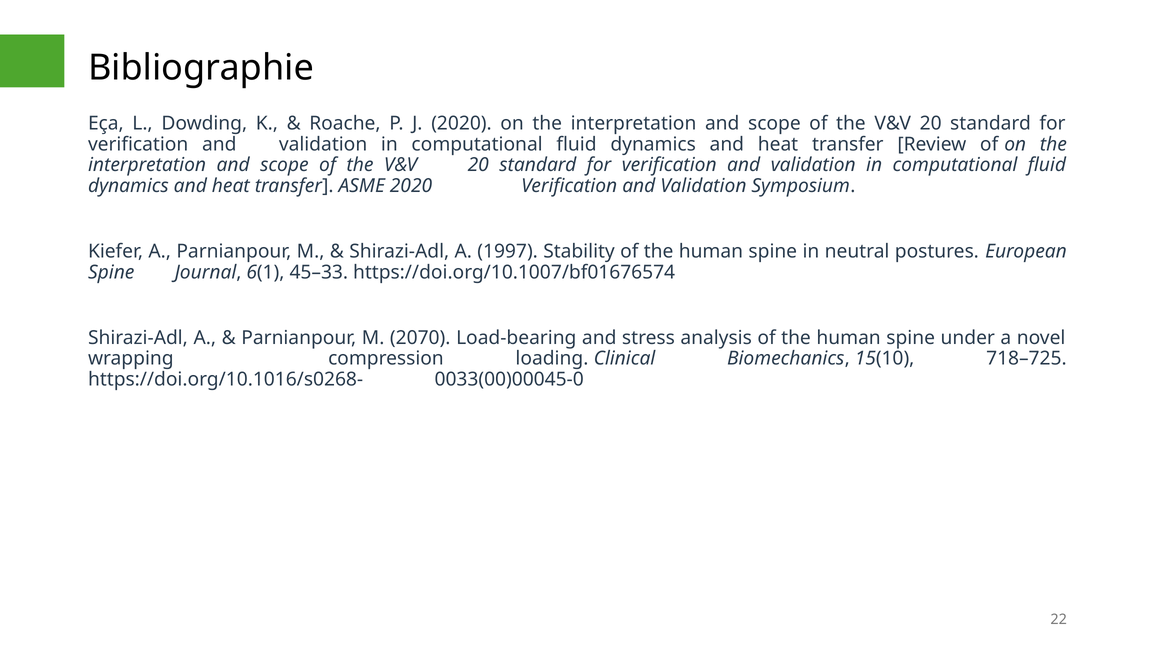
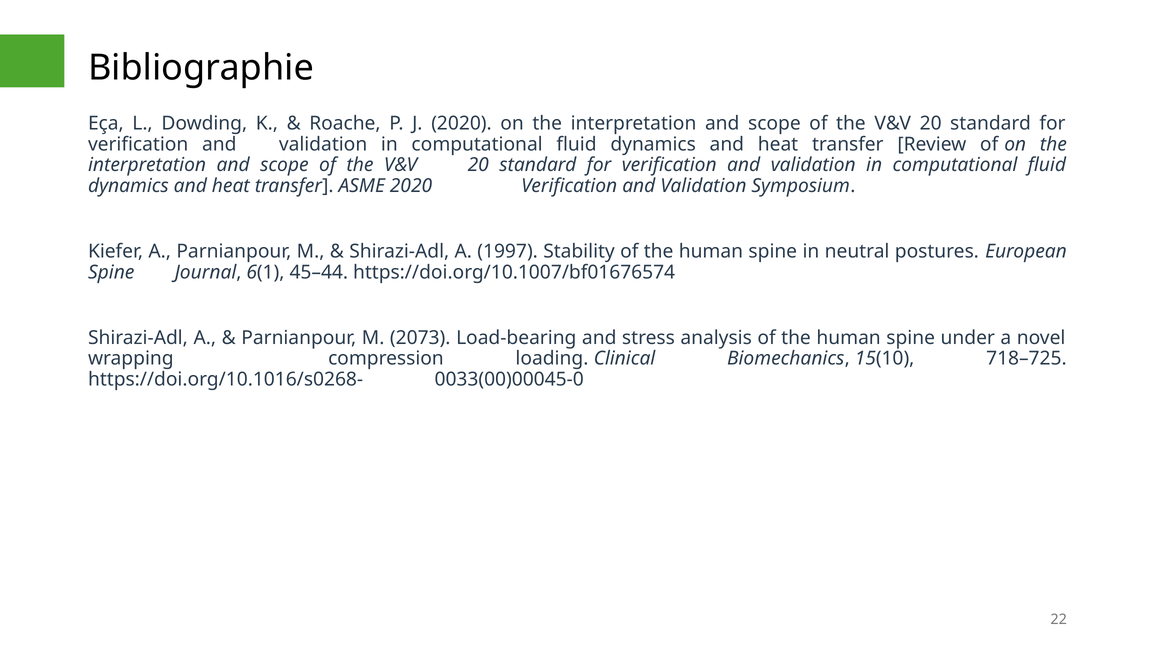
45–33: 45–33 -> 45–44 (319, 272)
2070: 2070 -> 2073 (420, 338)
